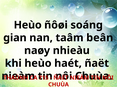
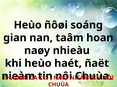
beân: beân -> hoan (100, 38)
